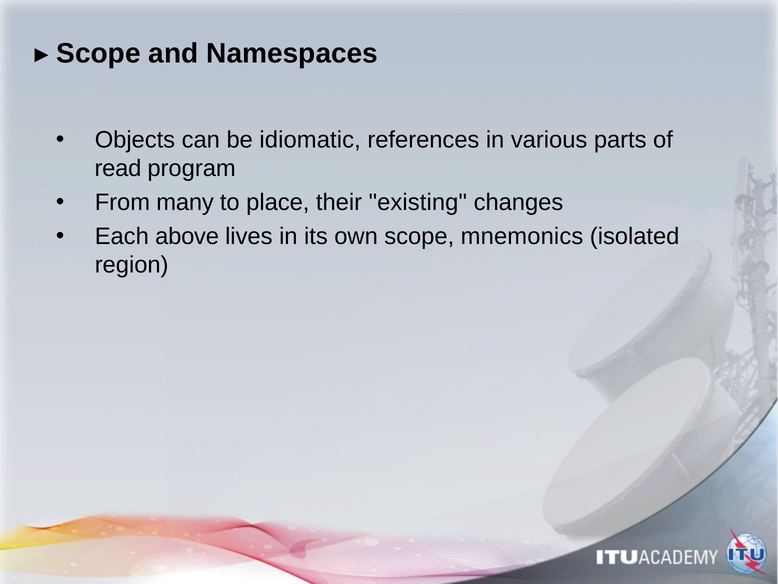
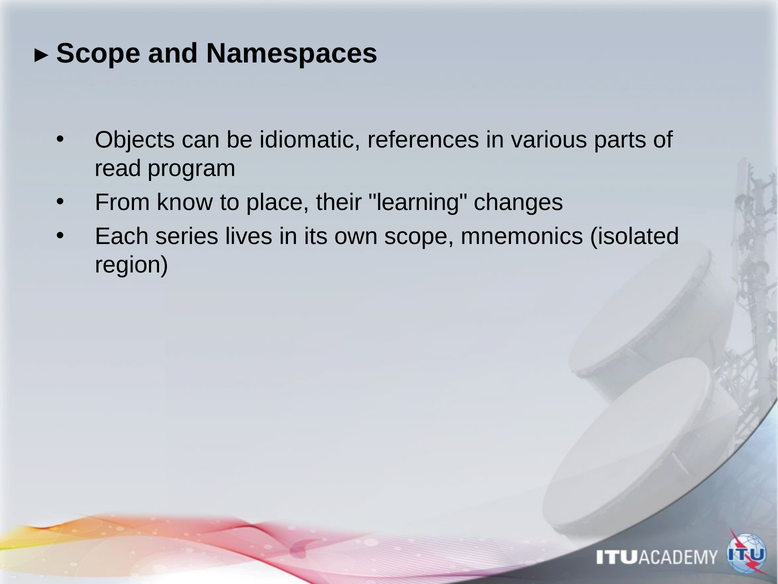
many: many -> know (185, 202)
existing: existing -> learning (418, 202)
above: above -> series (187, 236)
